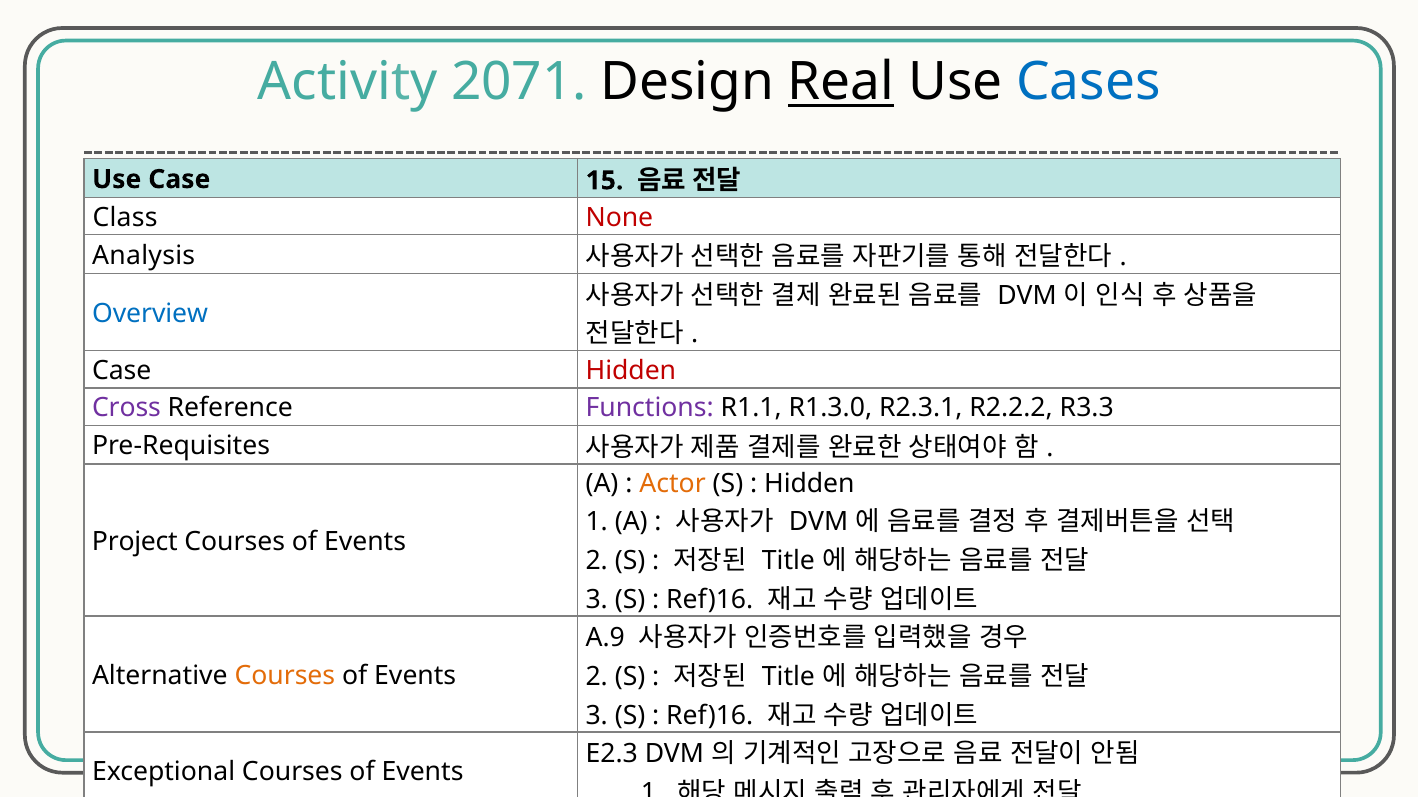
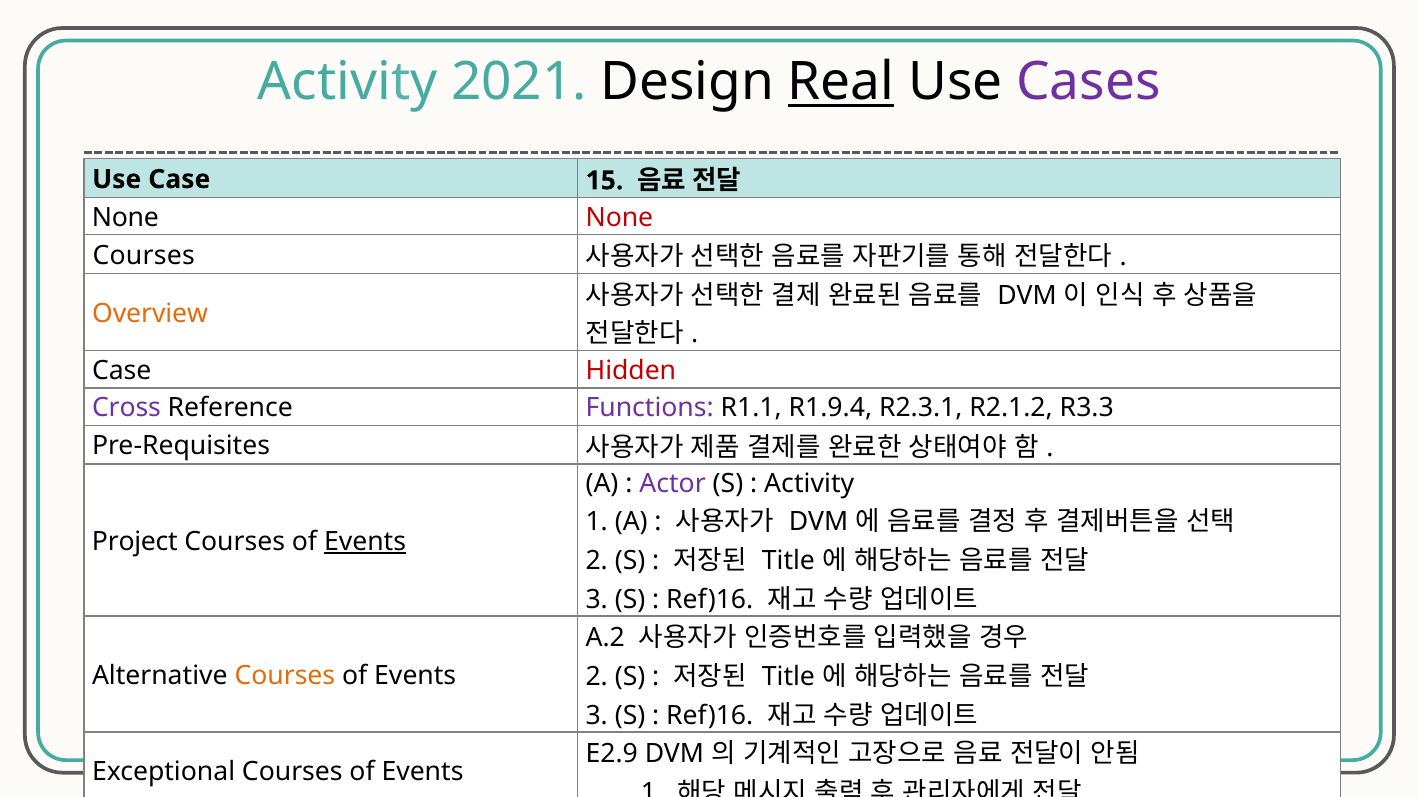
2071: 2071 -> 2021 (519, 83)
Cases colour: blue -> purple (1088, 83)
Class: Class -> None (125, 218)
Analysis: Analysis -> Courses (144, 256)
Overview colour: blue -> orange (150, 314)
R1.3.0: R1.3.0 -> R1.9.4 (830, 408)
R2.2.2: R2.2.2 -> R2.1.2 (1011, 408)
Actor colour: orange -> purple (673, 484)
Hidden: Hidden -> Activity (809, 484)
Events underline: none -> present (365, 542)
A.9: A.9 -> A.2 (605, 639)
E2.3: E2.3 -> E2.9 (612, 755)
